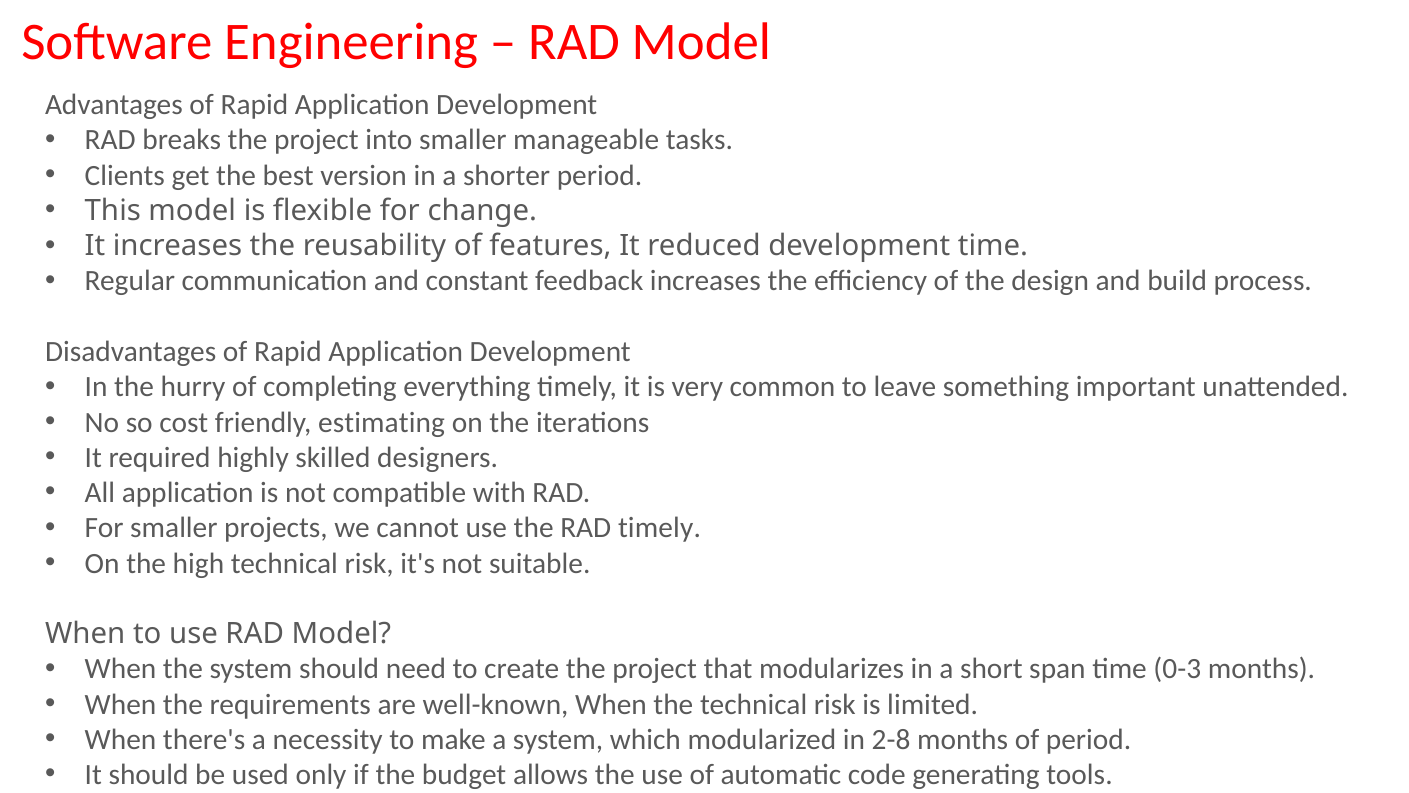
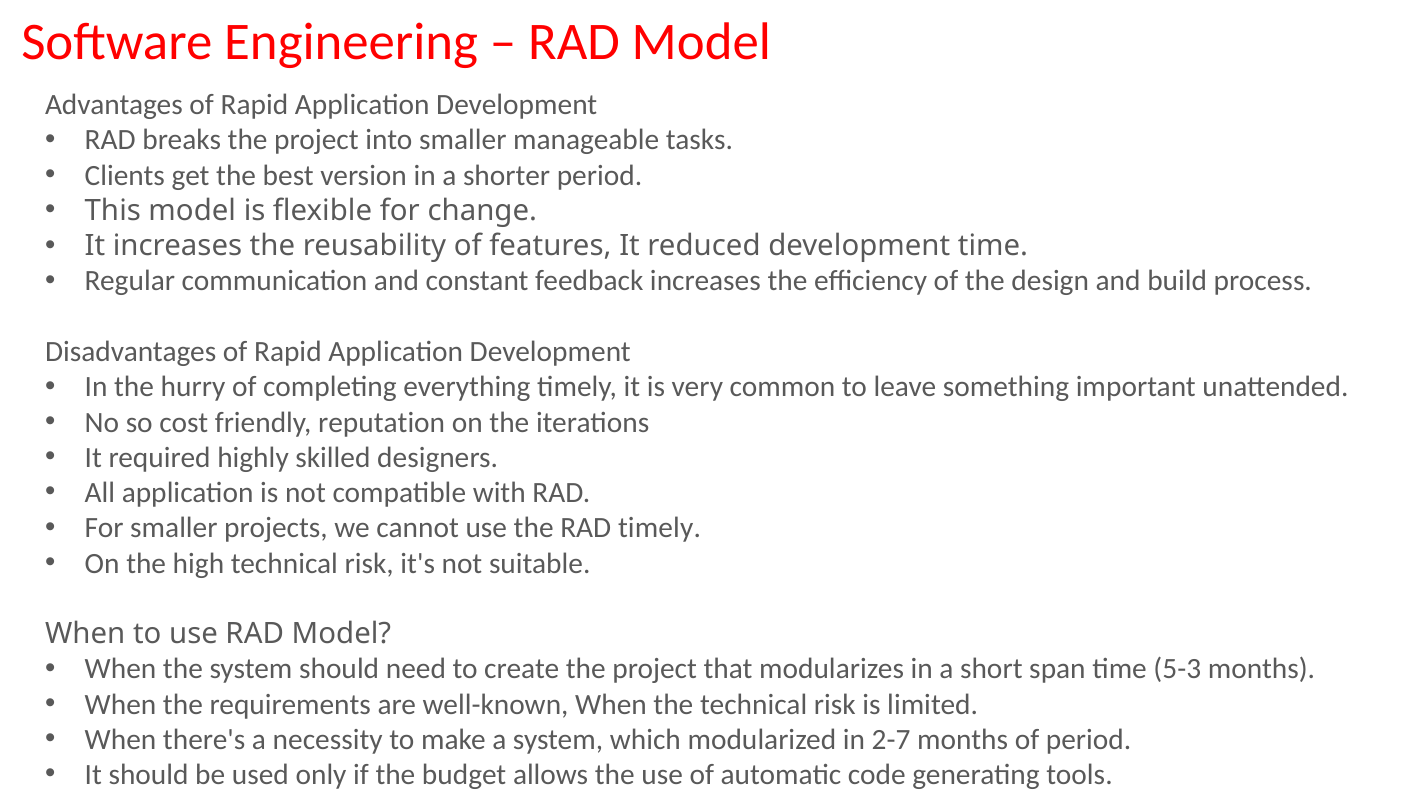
estimating: estimating -> reputation (382, 422)
0-3: 0-3 -> 5-3 (1177, 669)
2-8: 2-8 -> 2-7 (891, 739)
